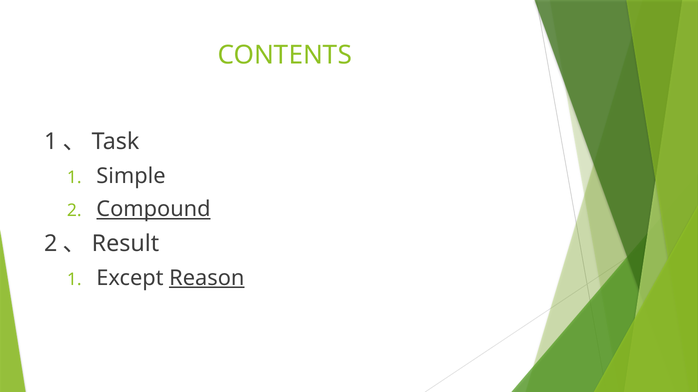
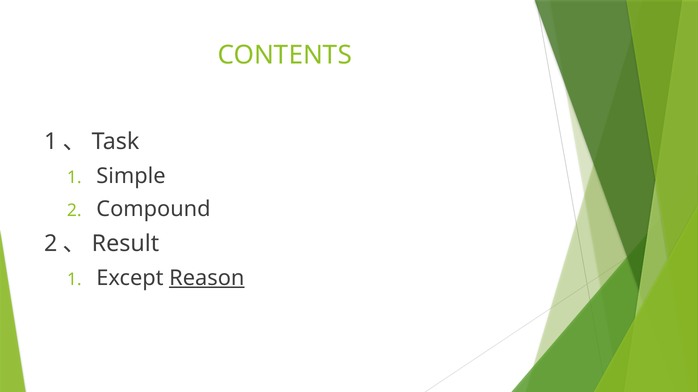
Compound underline: present -> none (153, 210)
